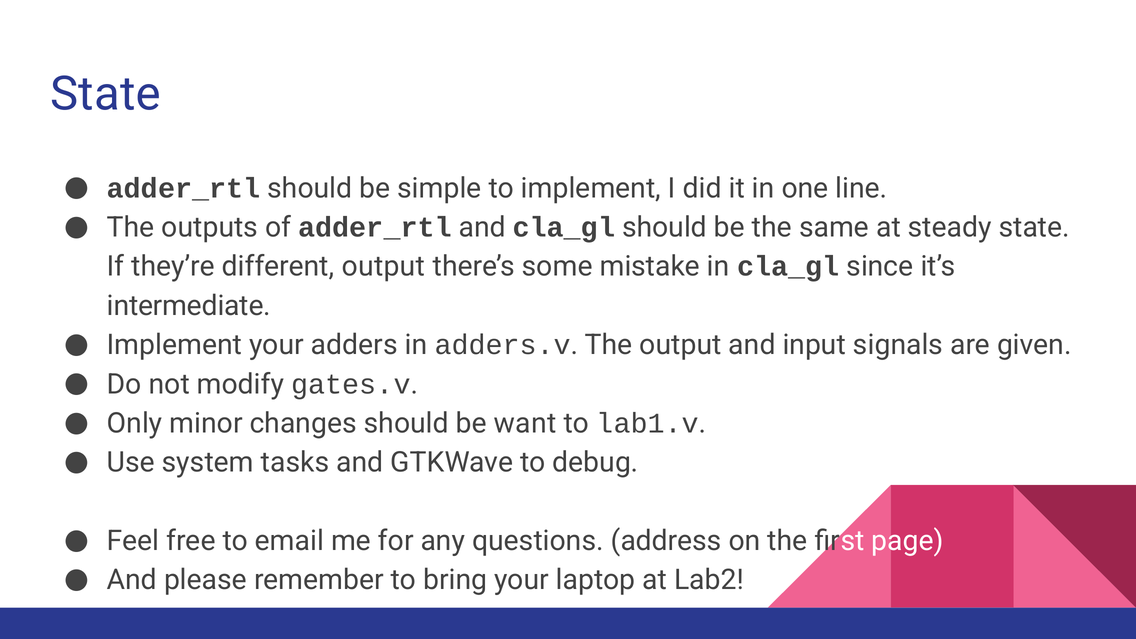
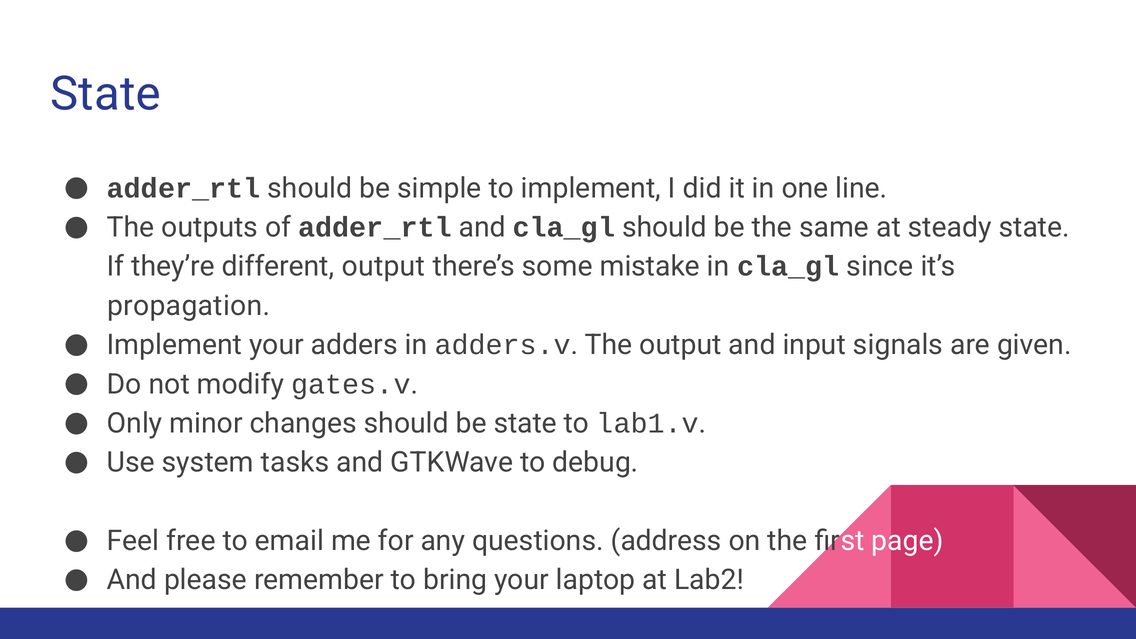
intermediate: intermediate -> propagation (189, 306)
be want: want -> state (525, 423)
